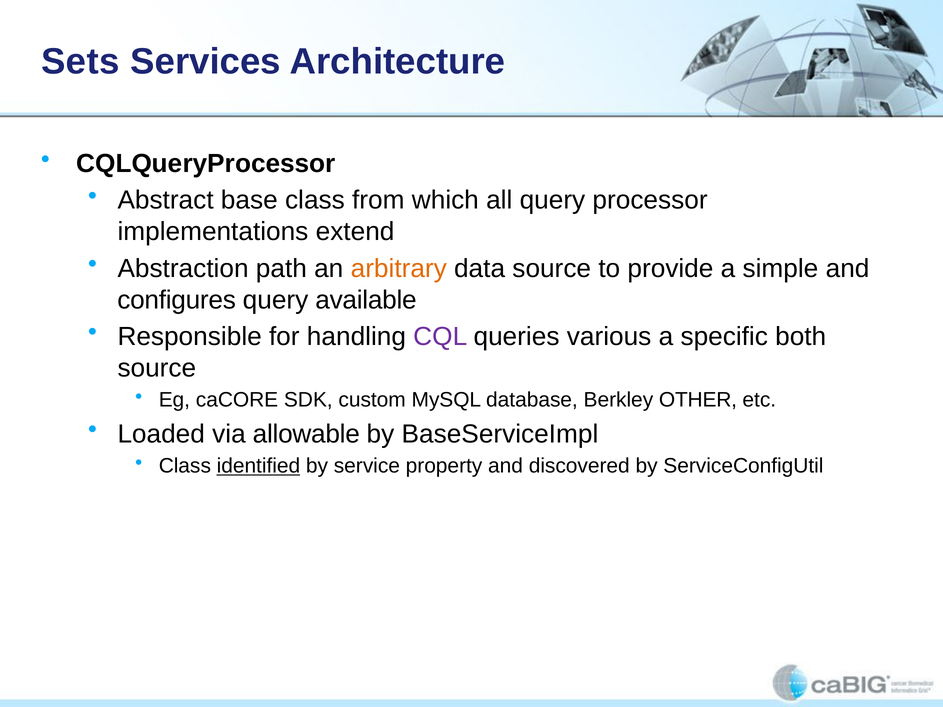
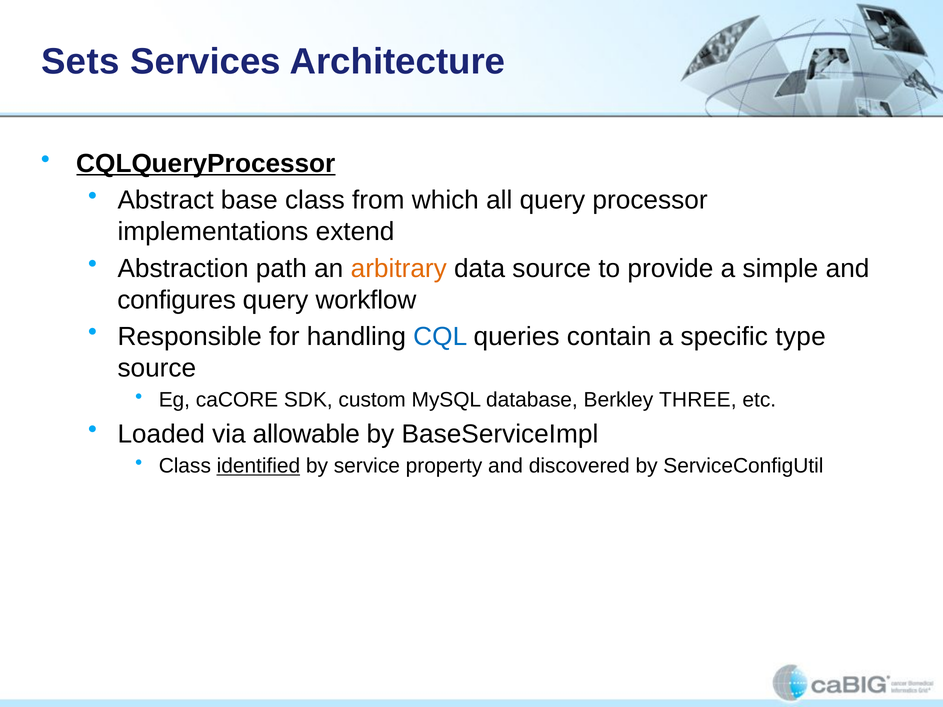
CQLQueryProcessor underline: none -> present (206, 164)
available: available -> workflow (366, 300)
CQL colour: purple -> blue (440, 337)
various: various -> contain (609, 337)
both: both -> type (801, 337)
OTHER: OTHER -> THREE (698, 400)
